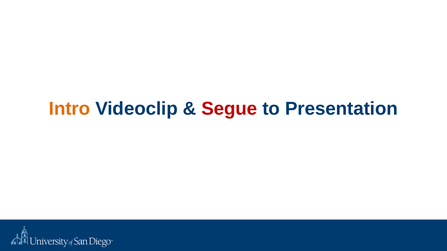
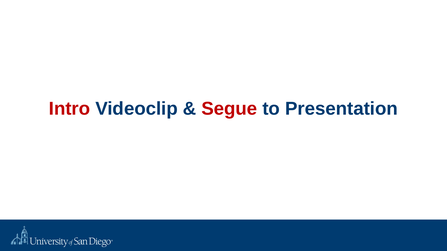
Intro colour: orange -> red (70, 109)
